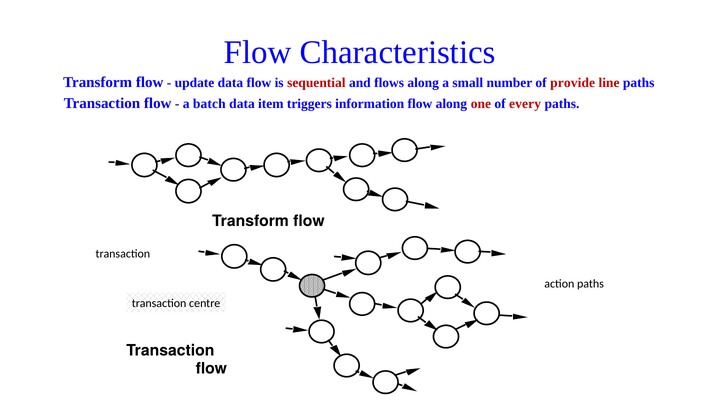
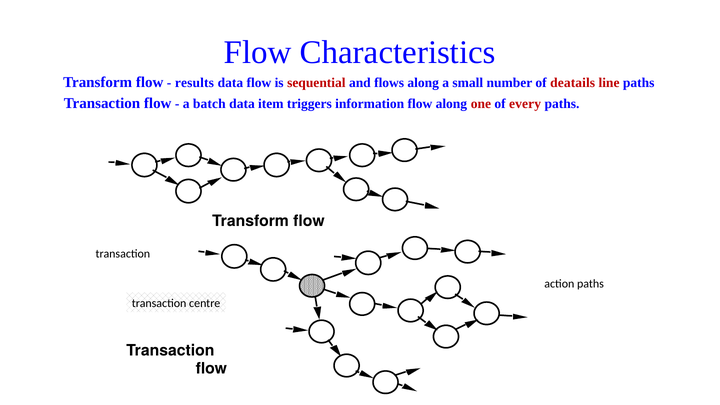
update: update -> results (194, 83)
provide: provide -> deatails (573, 83)
